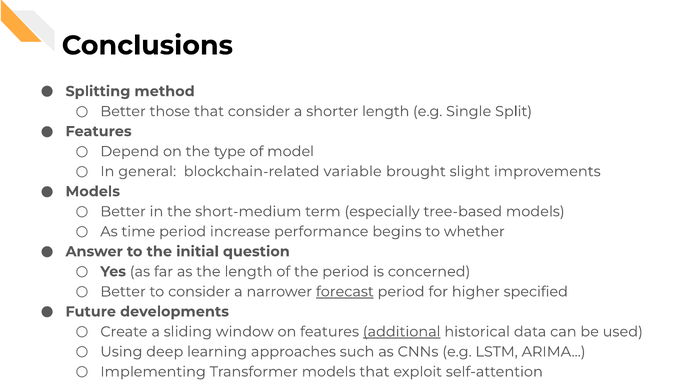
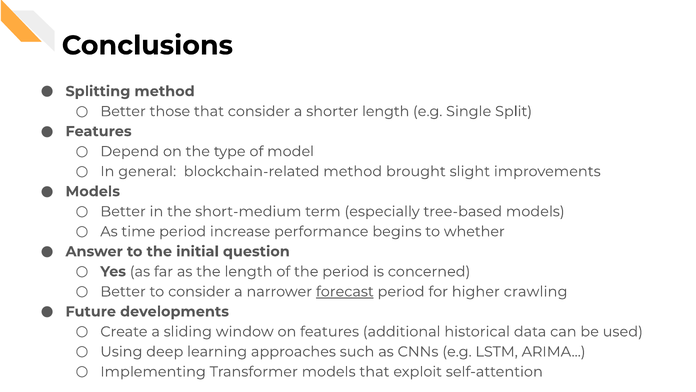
blockchain-related variable: variable -> method (353, 171)
specified: specified -> crawling (536, 291)
additional underline: present -> none (402, 331)
